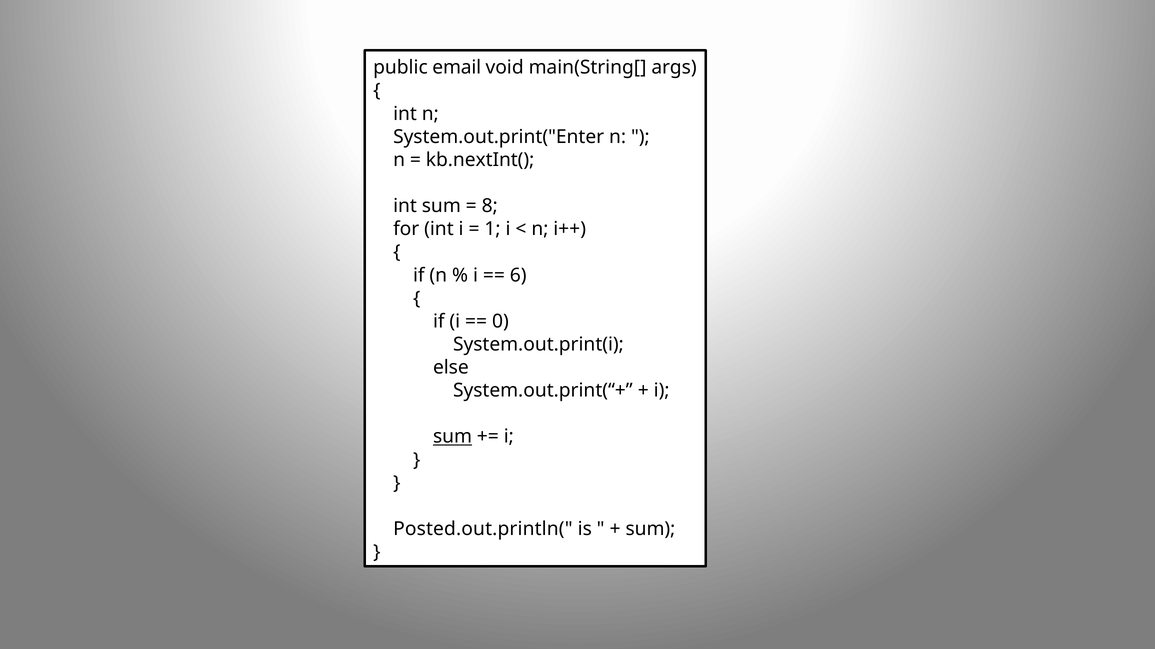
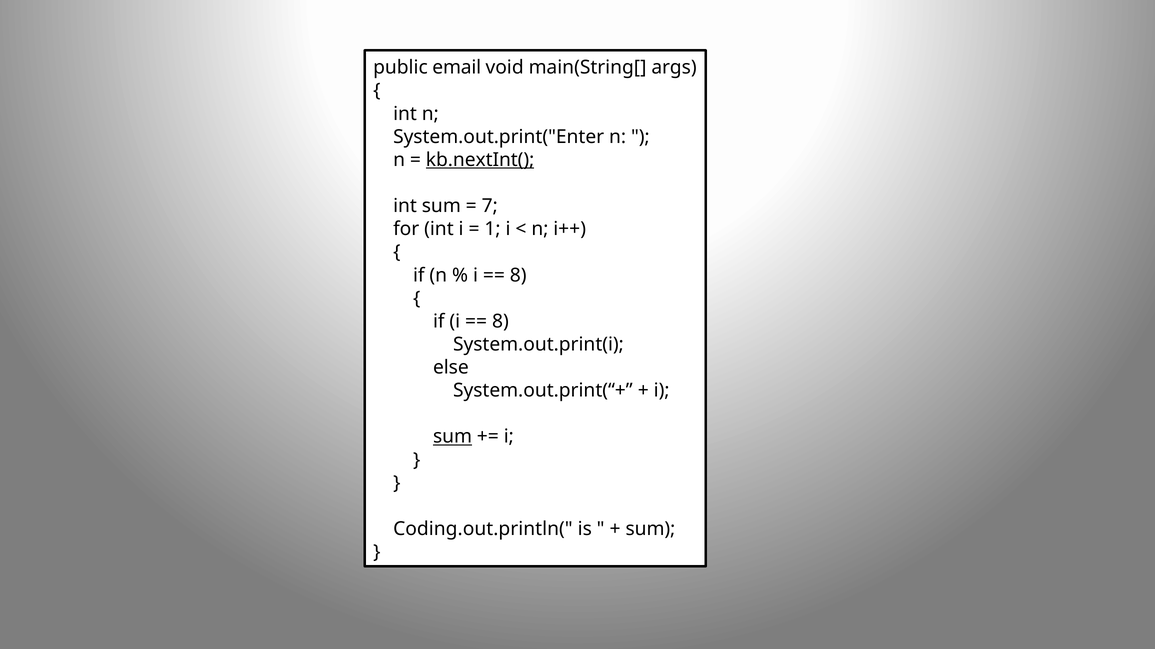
kb.nextInt( underline: none -> present (480, 160)
8: 8 -> 7 (490, 206)
6: 6 -> 8 (518, 275)
0: 0 -> 8 (500, 322)
Posted.out.println(: Posted.out.println( -> Coding.out.println( (483, 529)
